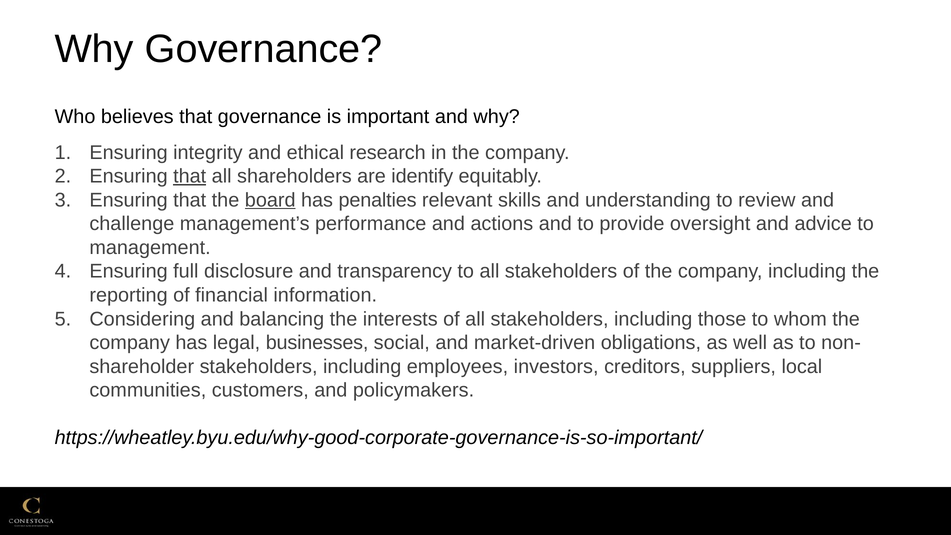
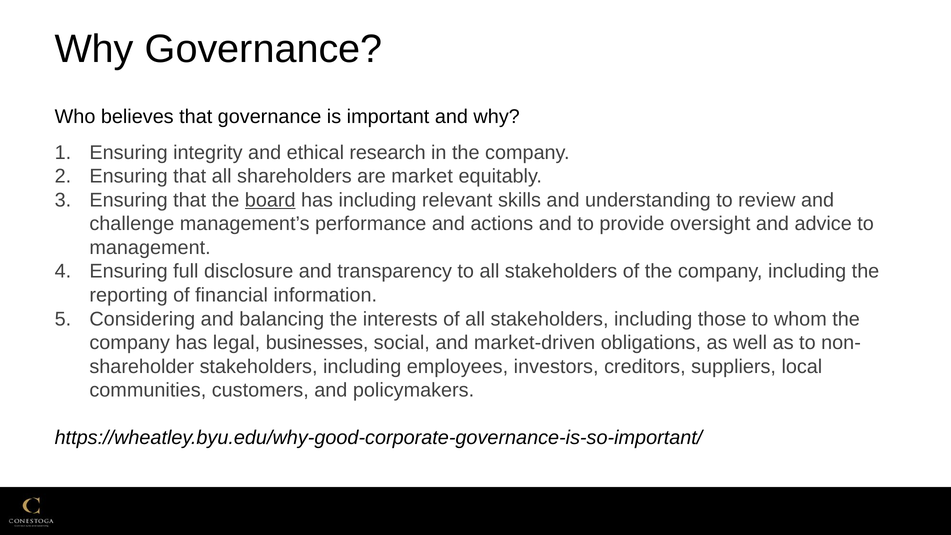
that underline: present -> none (190, 176)
identify: identify -> market (422, 176)
has penalties: penalties -> including (378, 200)
